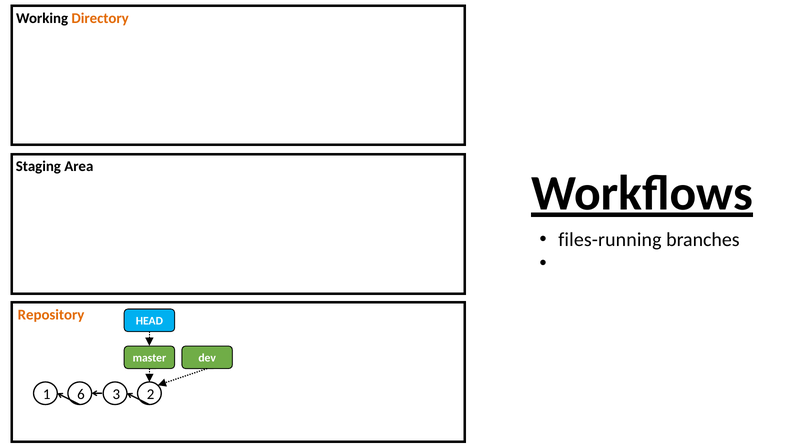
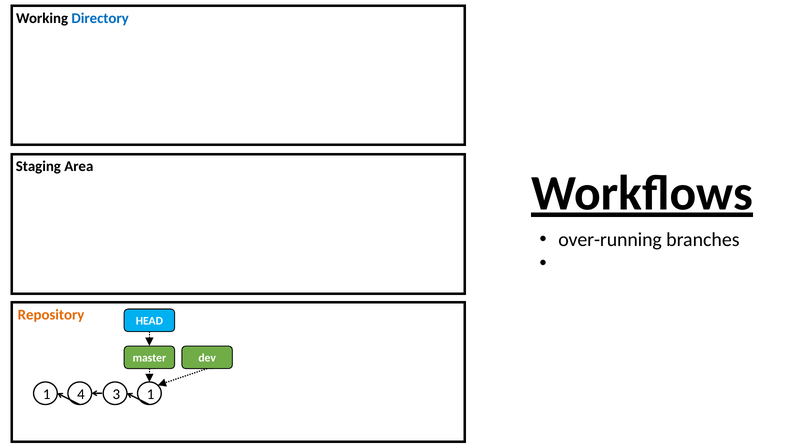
Directory colour: orange -> blue (100, 18)
files-running: files-running -> over-running (610, 240)
6: 6 -> 4 (81, 394)
3 2: 2 -> 1 (151, 394)
